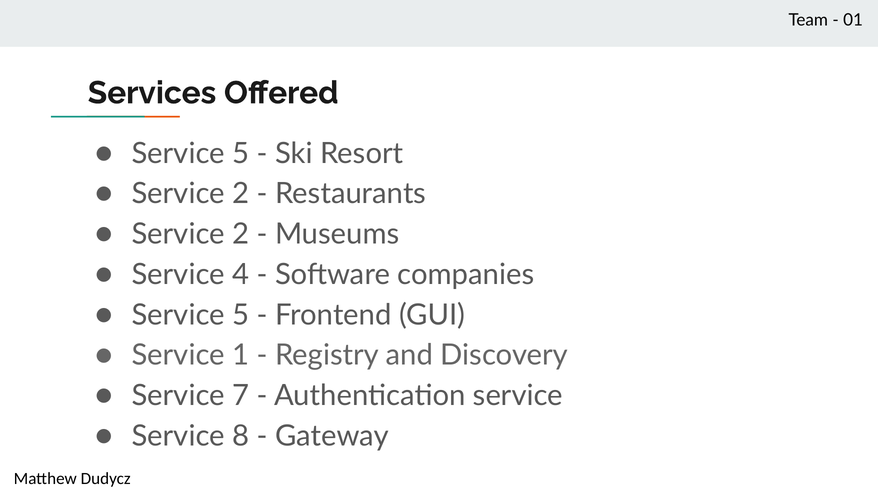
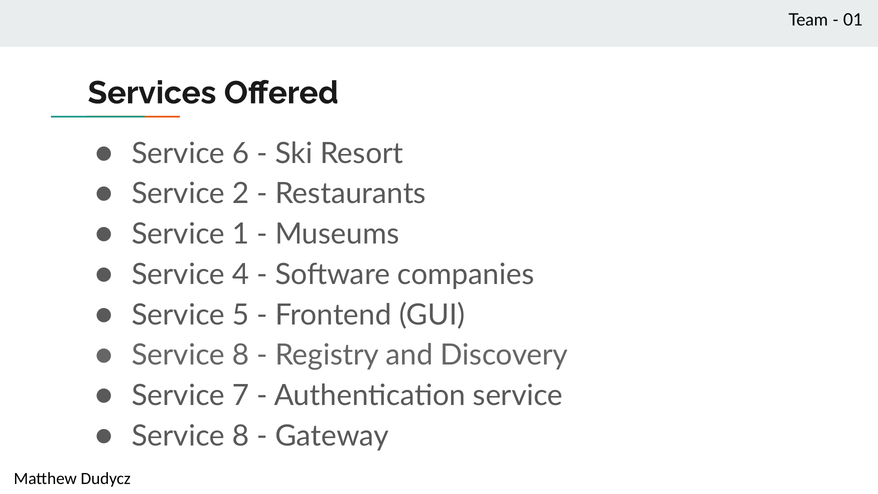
5: 5 -> 6 (241, 153)
2: 2 -> 1 (241, 234)
1: 1 -> 8 (241, 355)
